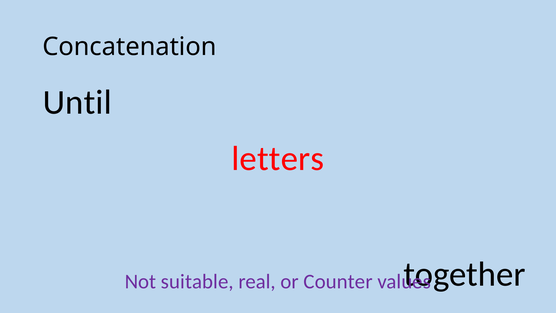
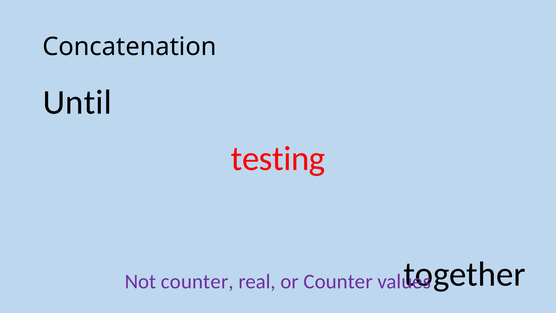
letters: letters -> testing (278, 159)
Not suitable: suitable -> counter (197, 282)
